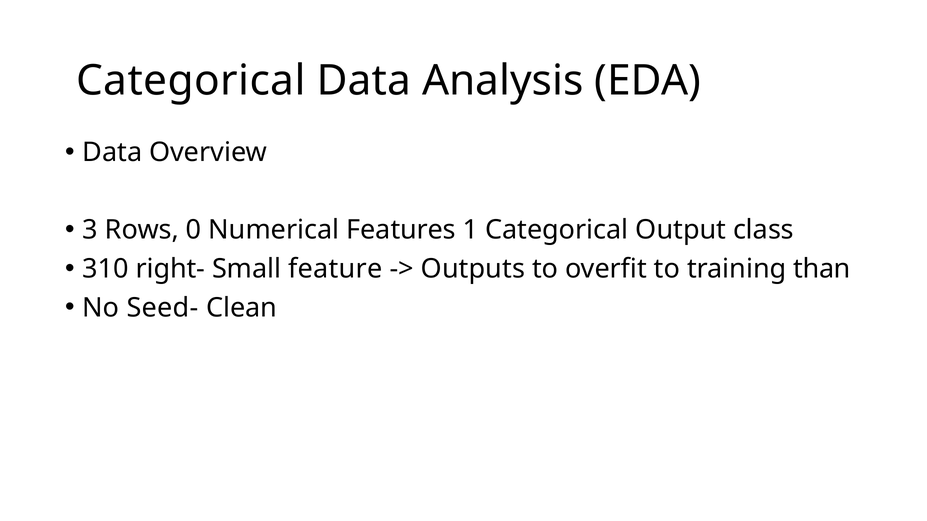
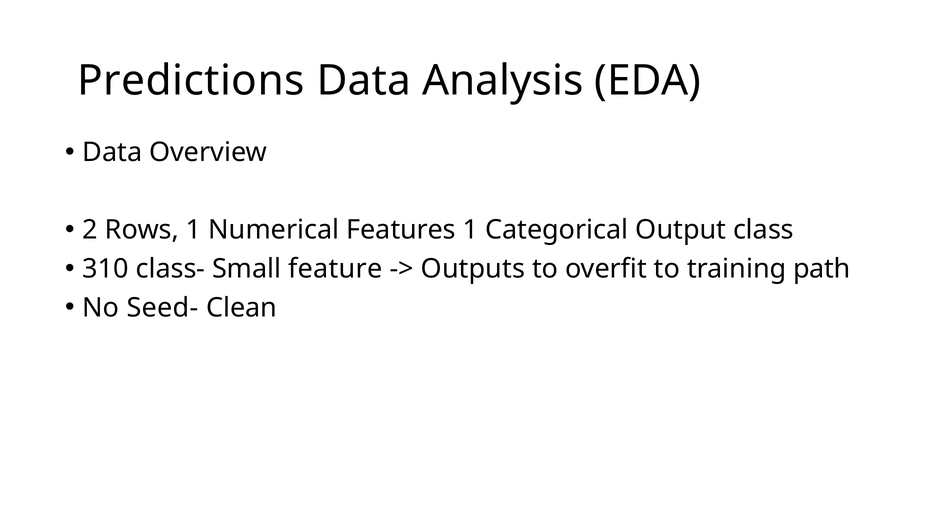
Categorical: Categorical -> Predictions (191, 81)
3: 3 -> 2 (90, 230)
Rows 0: 0 -> 1 (194, 230)
right-: right- -> class- (170, 269)
than: than -> path (822, 269)
